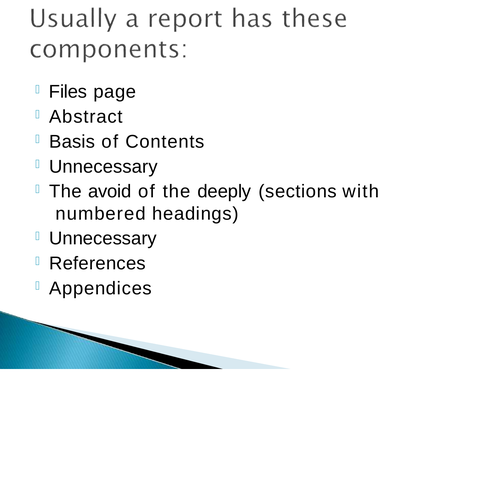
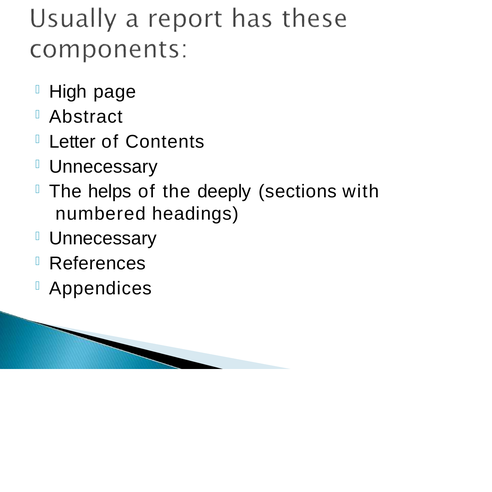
Files: Files -> High (68, 92)
Basis: Basis -> Letter (72, 142)
avoid: avoid -> helps (110, 191)
